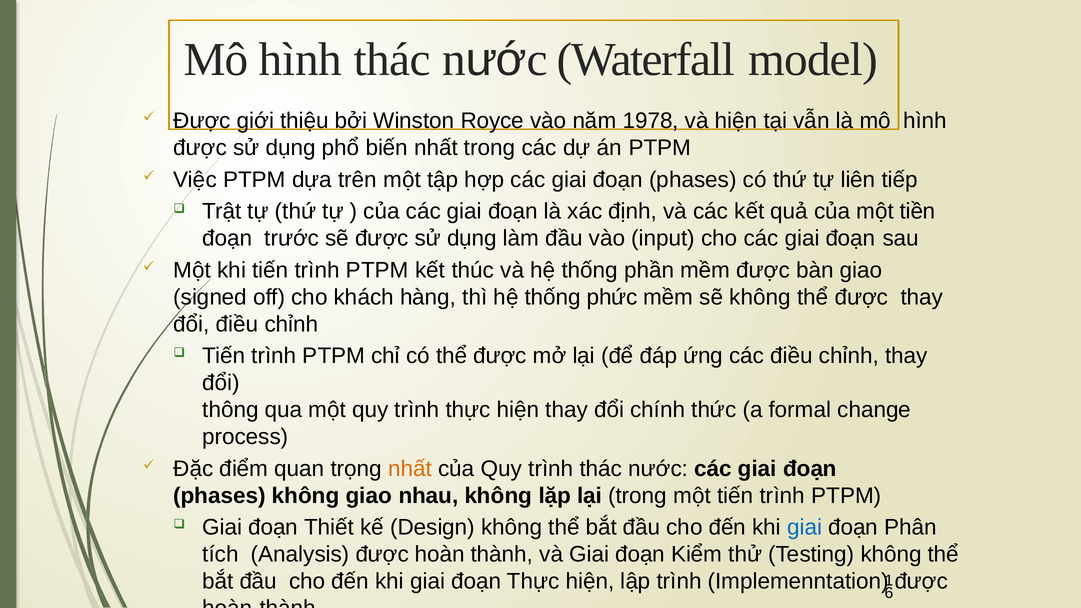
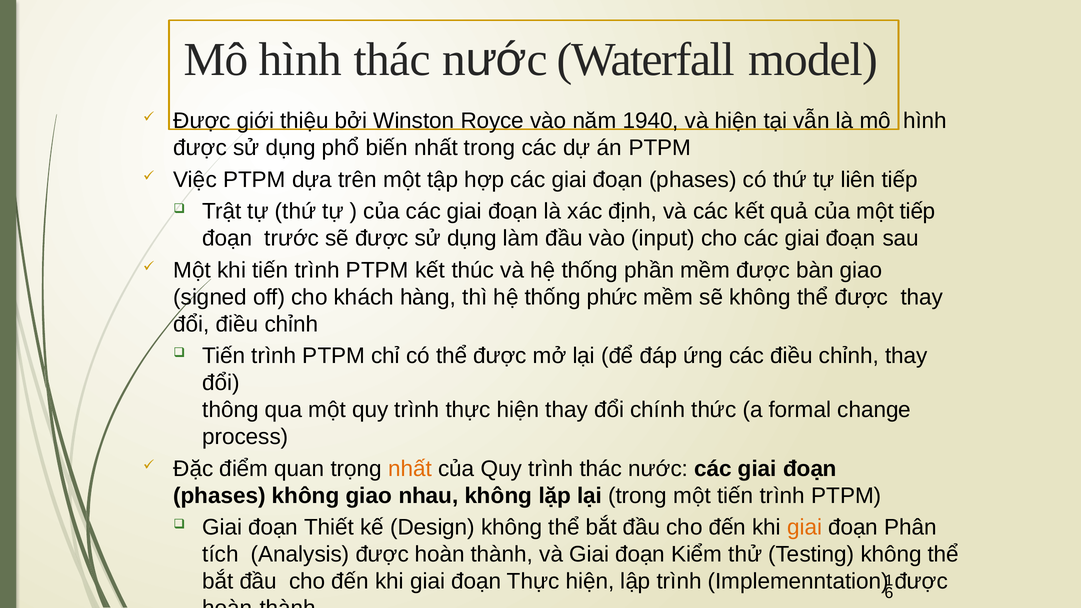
1978: 1978 -> 1940 (651, 121)
một tiền: tiền -> tiếp (918, 211)
giai colour: blue -> orange (805, 527)
